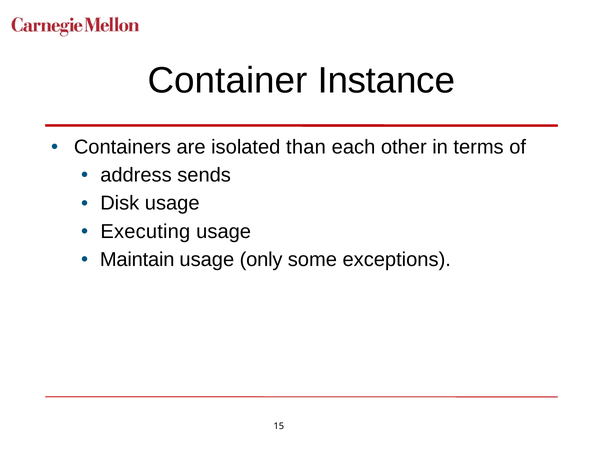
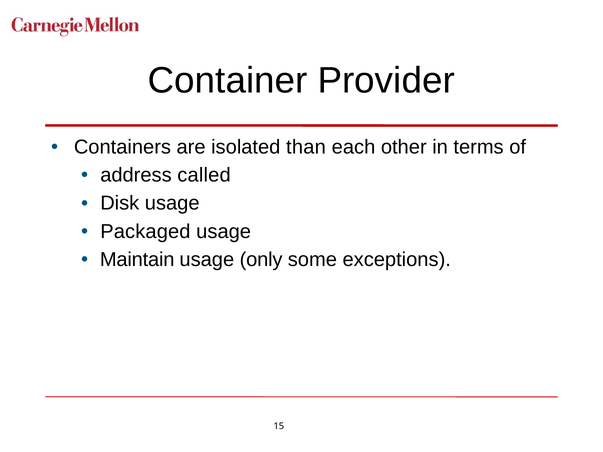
Instance: Instance -> Provider (386, 80)
sends: sends -> called (204, 175)
Executing: Executing -> Packaged (145, 232)
